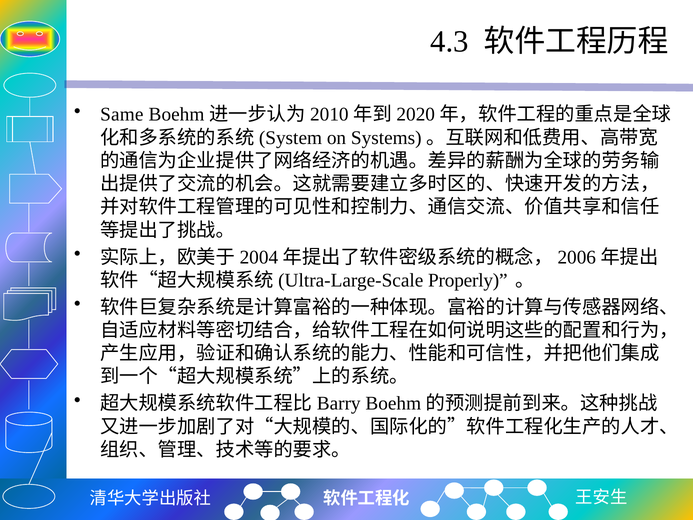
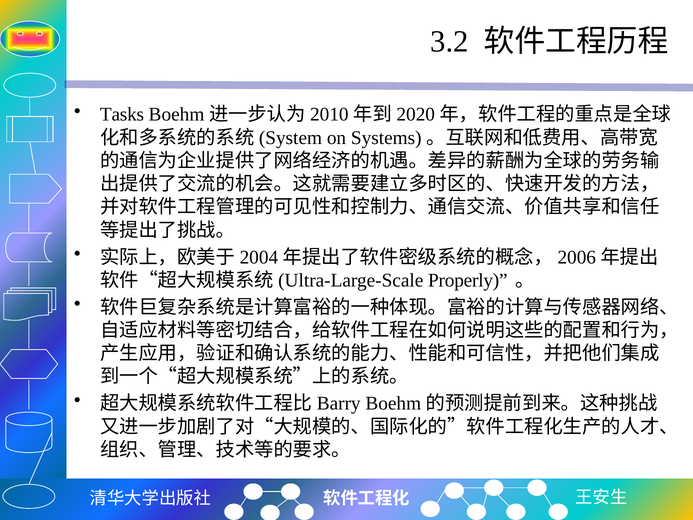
4.3: 4.3 -> 3.2 (449, 42)
Same: Same -> Tasks (122, 115)
